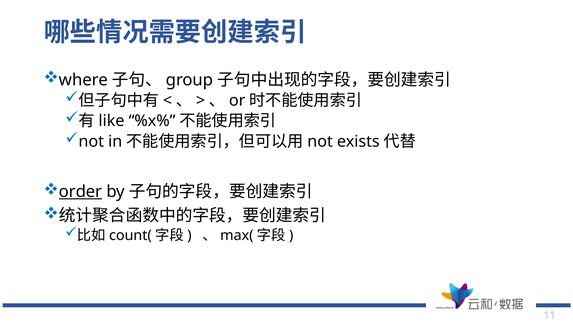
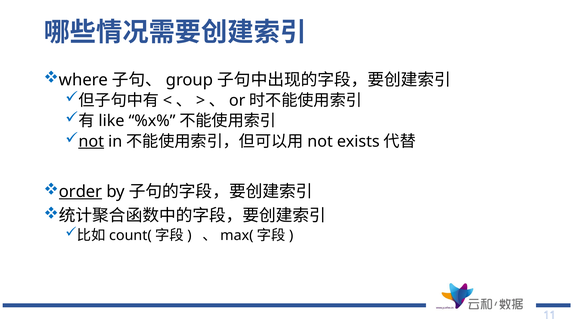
not underline: none -> present (91, 142)
